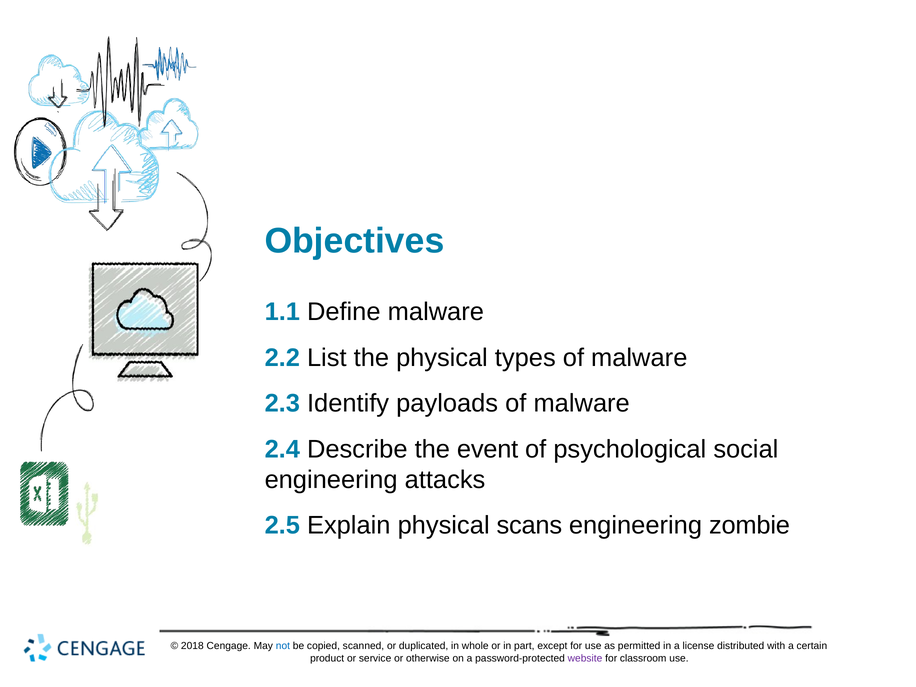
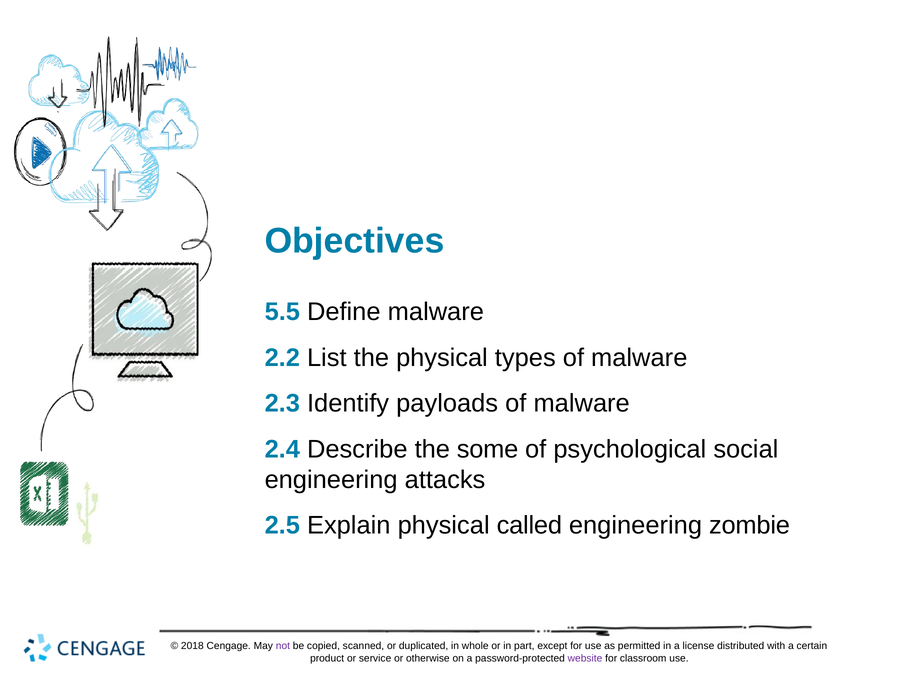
1.1: 1.1 -> 5.5 (282, 312)
event: event -> some (488, 449)
scans: scans -> called (529, 526)
not colour: blue -> purple (283, 646)
